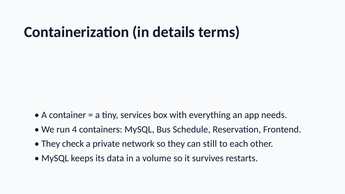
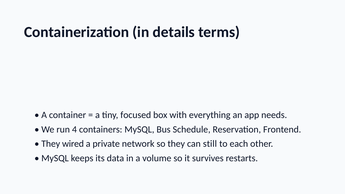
services: services -> focused (136, 115)
check: check -> wired (73, 144)
